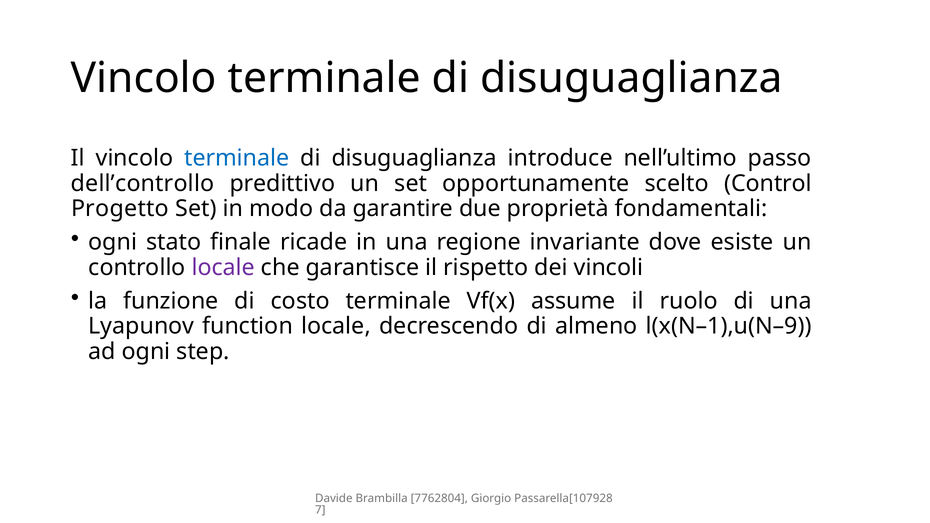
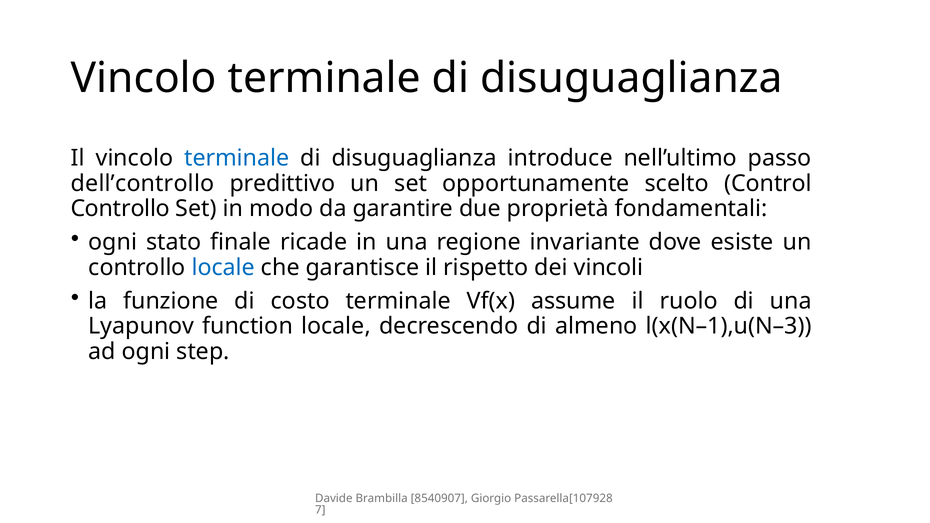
Progetto: Progetto -> Controllo (120, 209)
locale colour: purple -> blue (223, 267)
l(x(N–1),u(N–9: l(x(N–1),u(N–9 -> l(x(N–1),u(N–3 (729, 326)
7762804: 7762804 -> 8540907 (439, 499)
